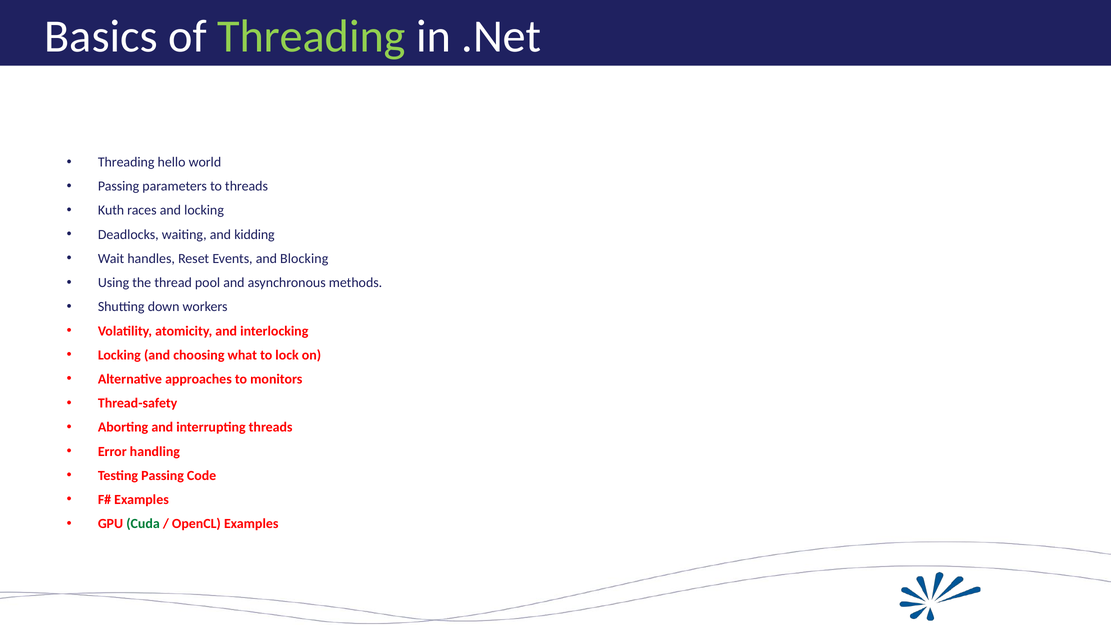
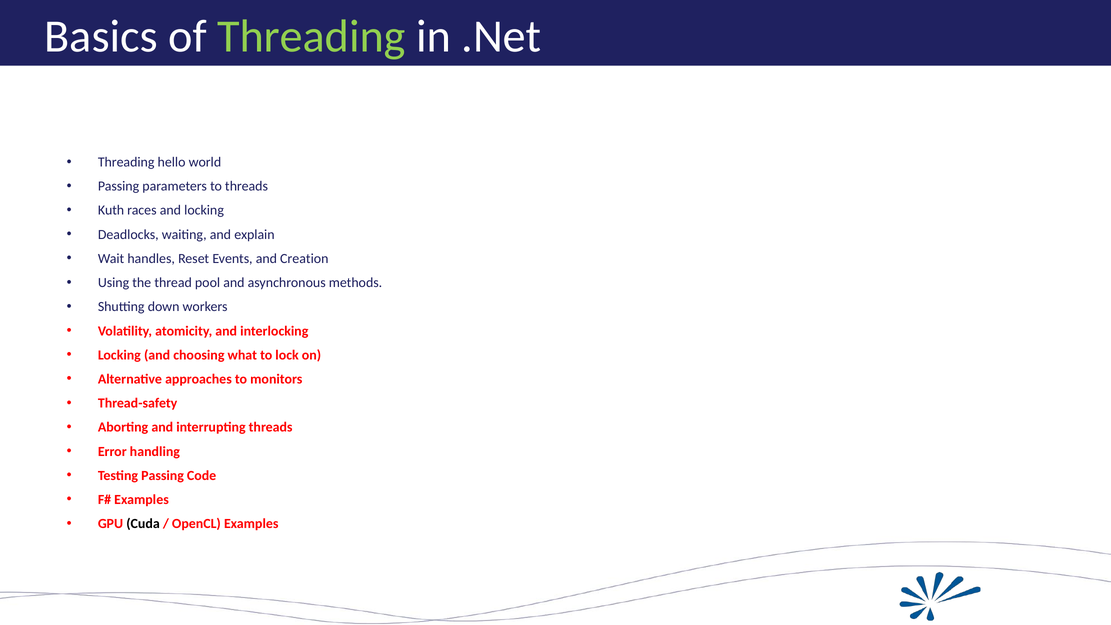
kidding: kidding -> explain (254, 234)
Blocking: Blocking -> Creation (304, 259)
Cuda colour: green -> black (143, 524)
